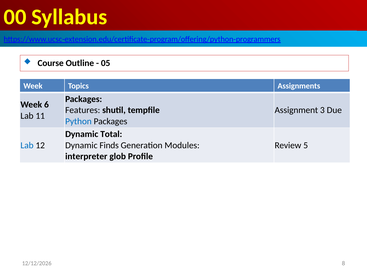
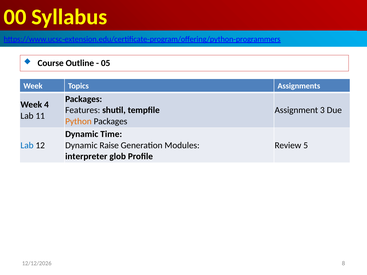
6: 6 -> 4 (46, 105)
Python colour: blue -> orange (78, 121)
Total: Total -> Time (111, 134)
Finds: Finds -> Raise (109, 145)
